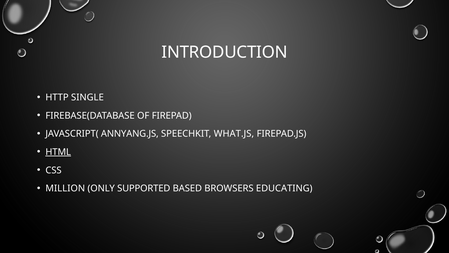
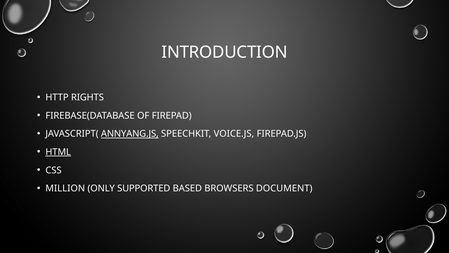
SINGLE: SINGLE -> RIGHTS (87, 97)
ANNYANG.JS underline: none -> present (130, 134)
WHAT.JS: WHAT.JS -> VOICE.JS (234, 134)
EDUCATING: EDUCATING -> DOCUMENT (284, 188)
